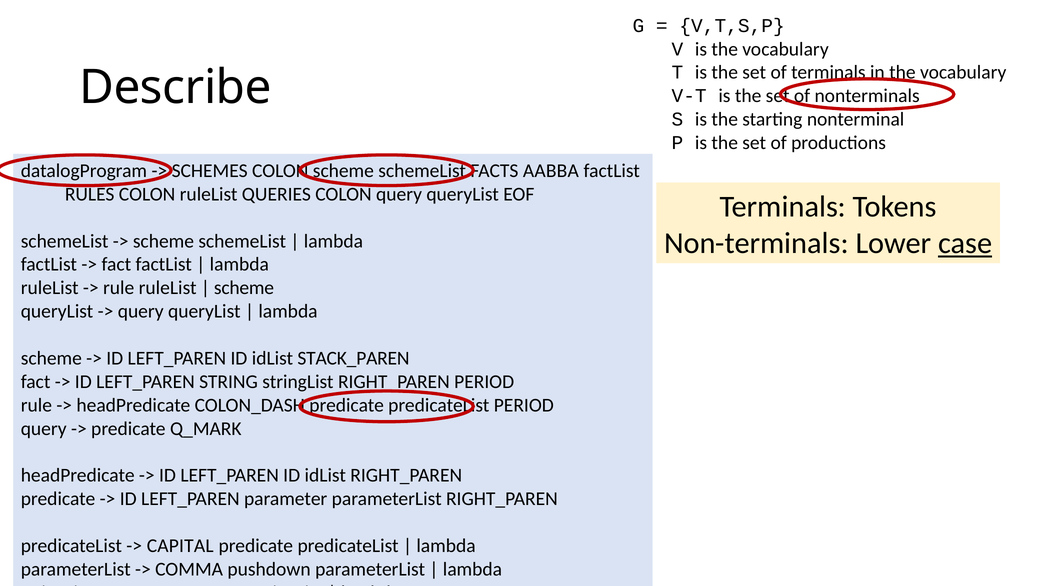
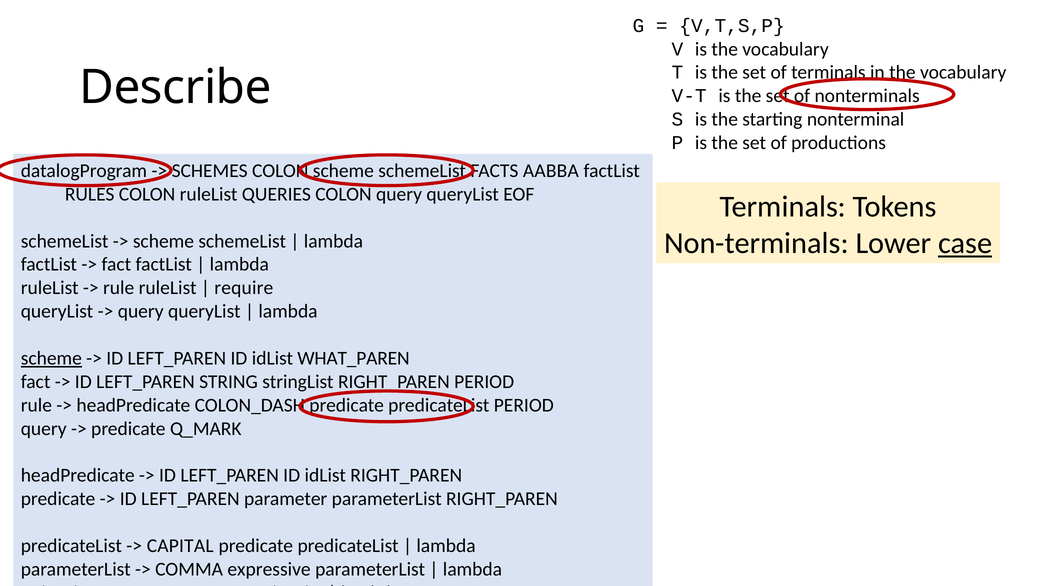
scheme: scheme -> require (244, 288)
scheme underline: none -> present (51, 358)
STACK_PAREN: STACK_PAREN -> WHAT_PAREN (353, 358)
pushdown: pushdown -> expressive (269, 569)
